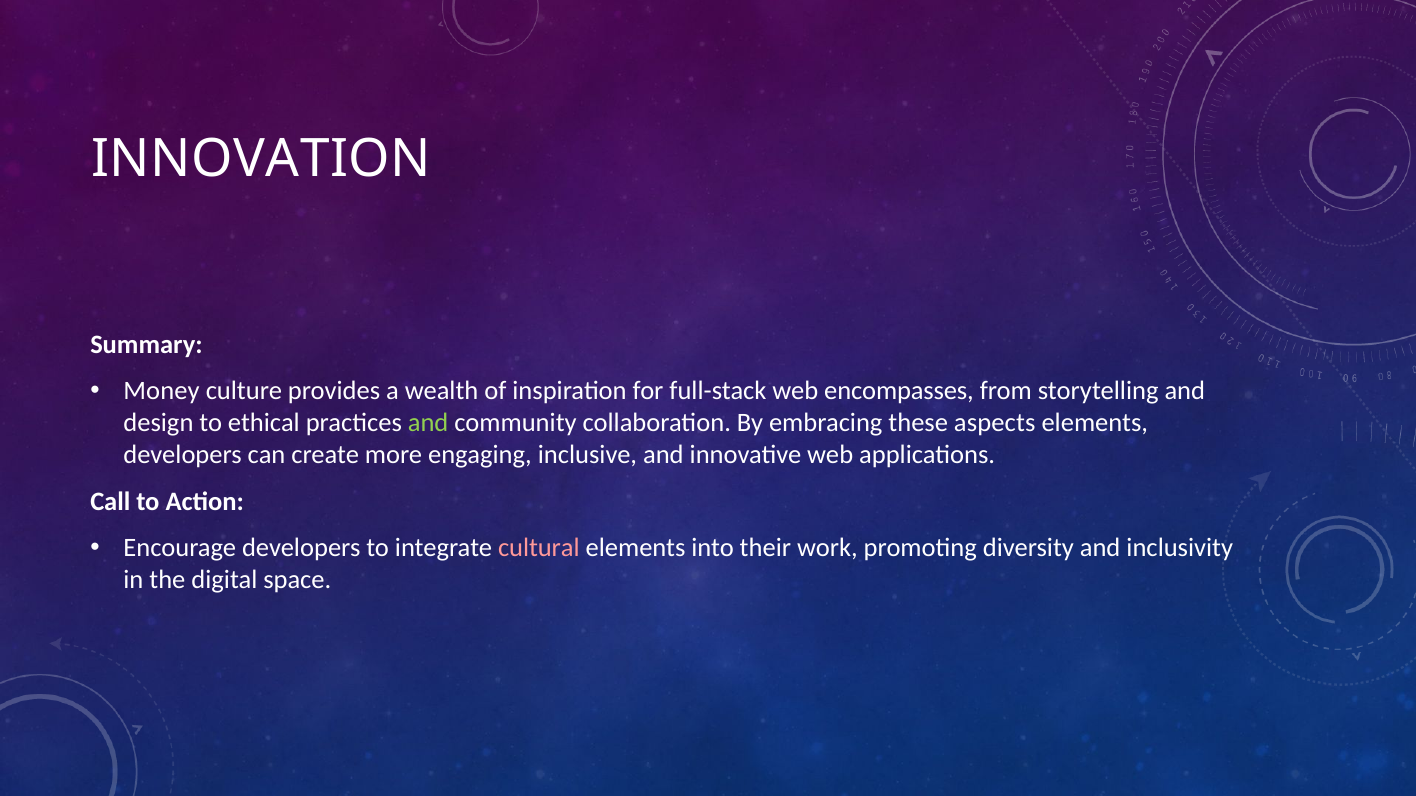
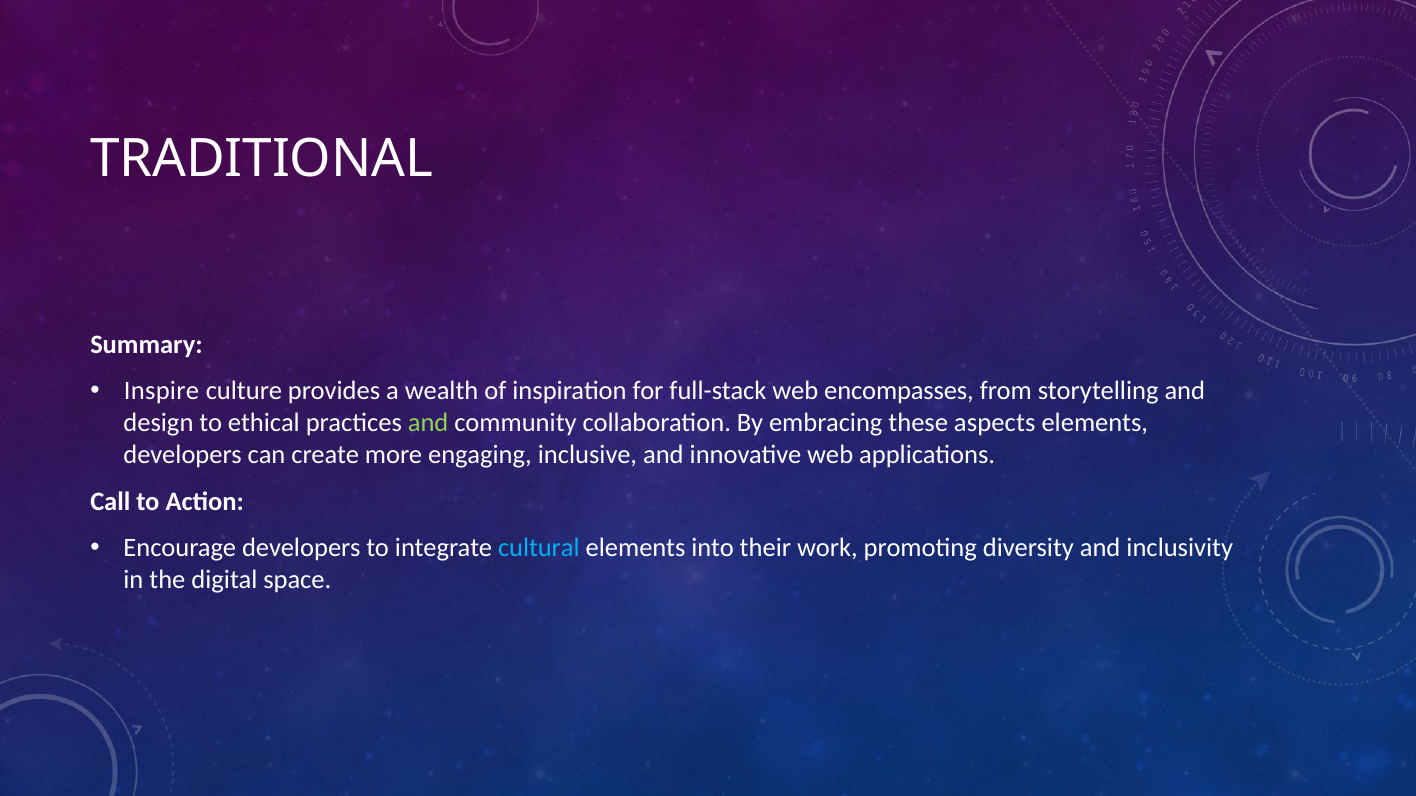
INNOVATION: INNOVATION -> TRADITIONAL (262, 159)
Money: Money -> Inspire (161, 391)
cultural colour: pink -> light blue (539, 548)
